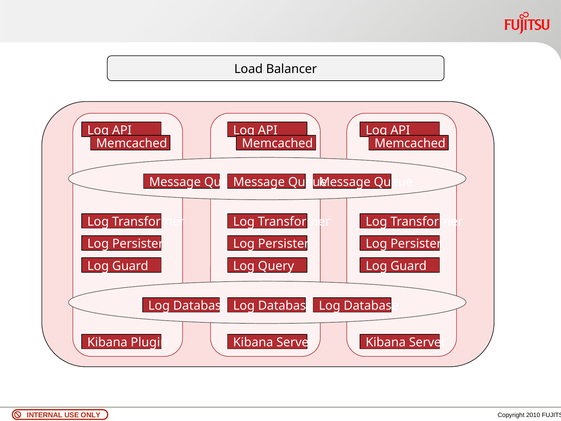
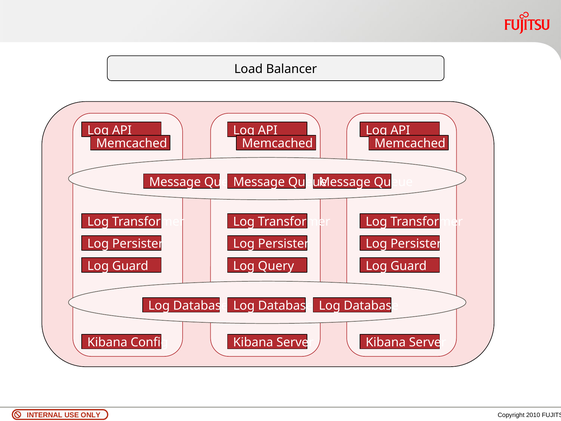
Plugin: Plugin -> Config (149, 342)
